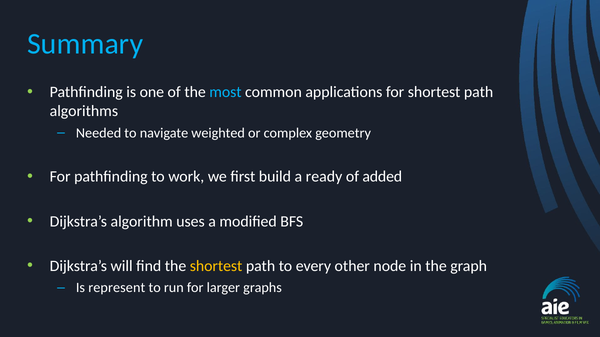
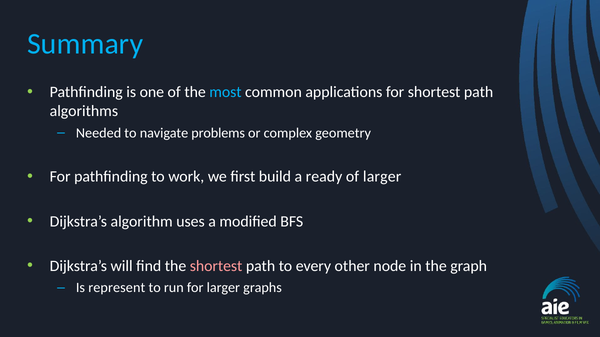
weighted: weighted -> problems (218, 133)
of added: added -> larger (382, 177)
shortest colour: yellow -> pink (216, 266)
